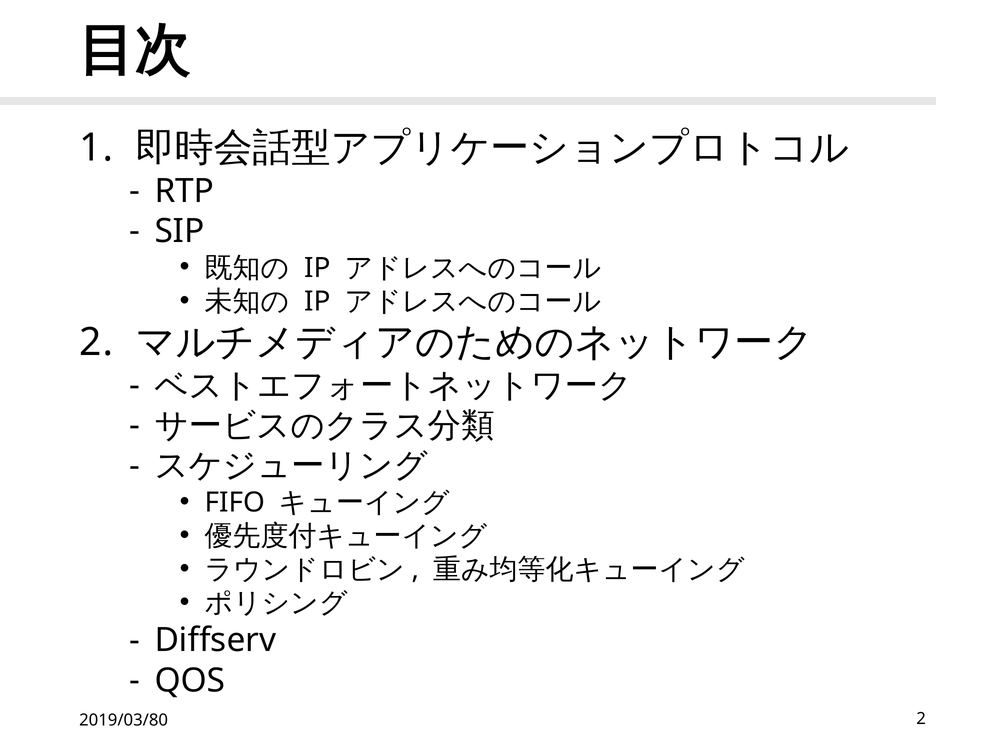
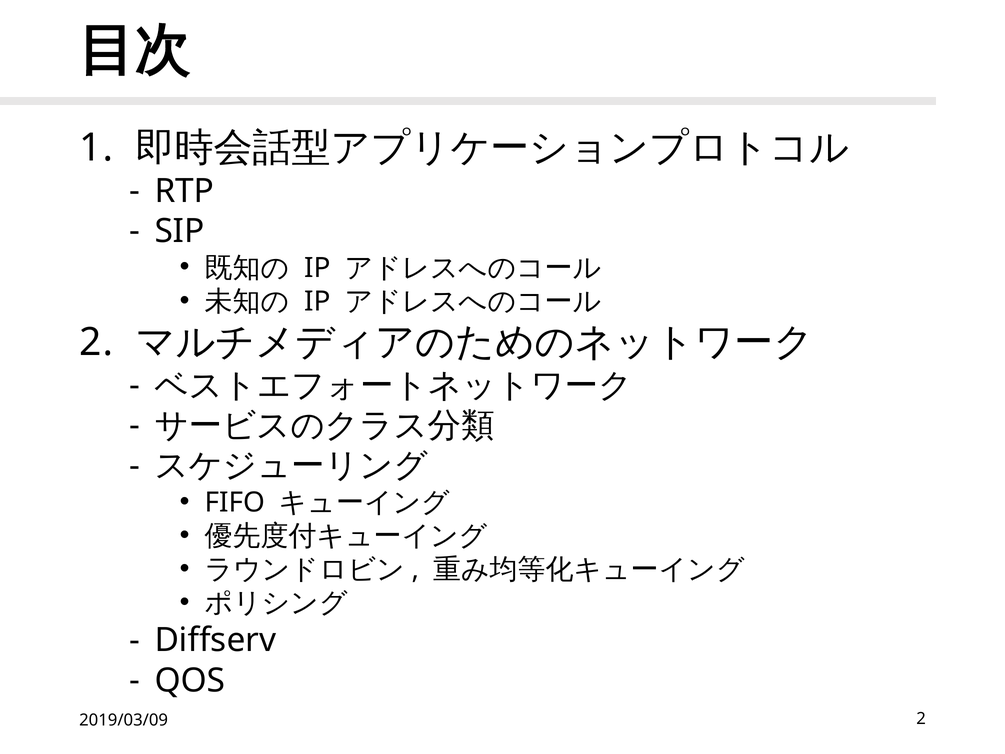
2019/03/80: 2019/03/80 -> 2019/03/09 (124, 720)
